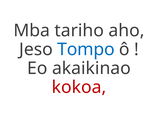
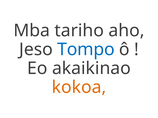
kokoa colour: red -> orange (79, 88)
